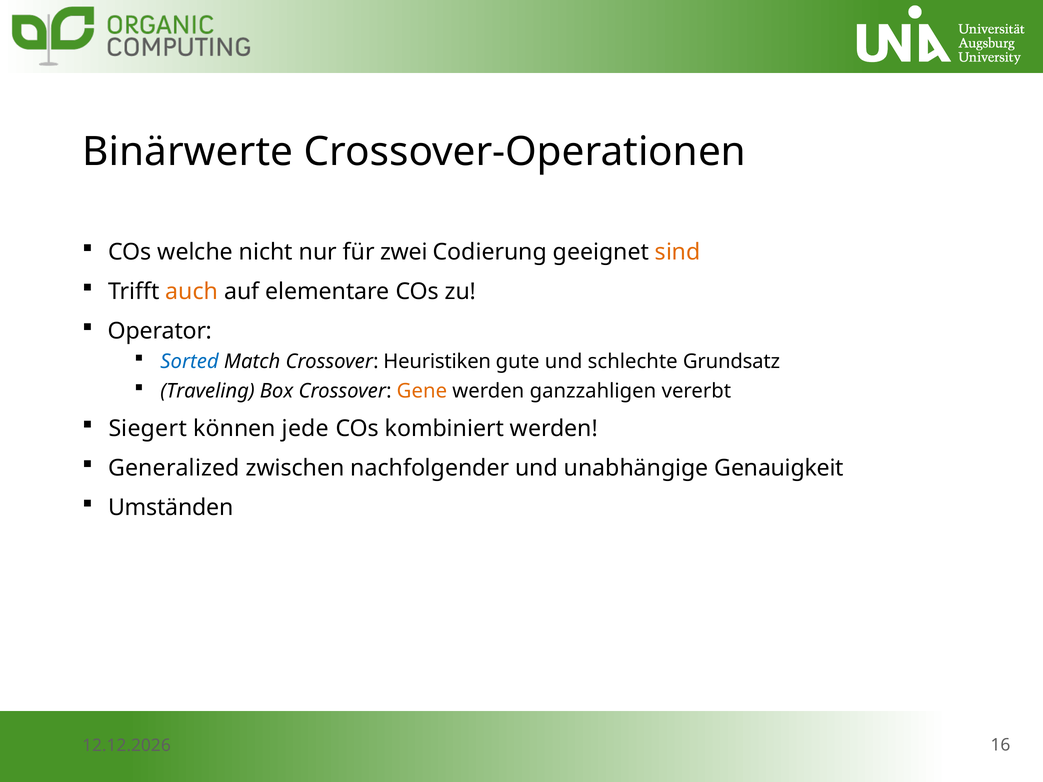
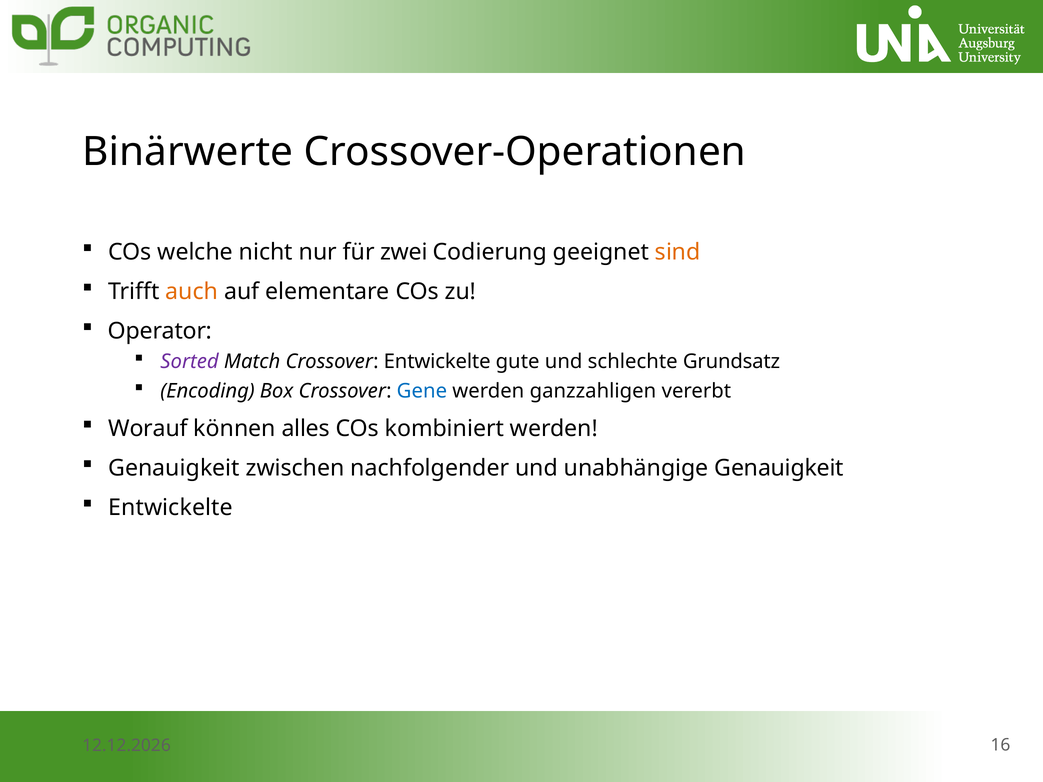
Sorted colour: blue -> purple (190, 362)
Crossover Heuristiken: Heuristiken -> Entwickelte (437, 362)
Traveling: Traveling -> Encoding (208, 391)
Gene colour: orange -> blue (422, 391)
Siegert: Siegert -> Worauf (148, 429)
jede: jede -> alles (306, 429)
Generalized: Generalized -> Genauigkeit (174, 468)
Umständen: Umständen -> Entwickelte (171, 508)
